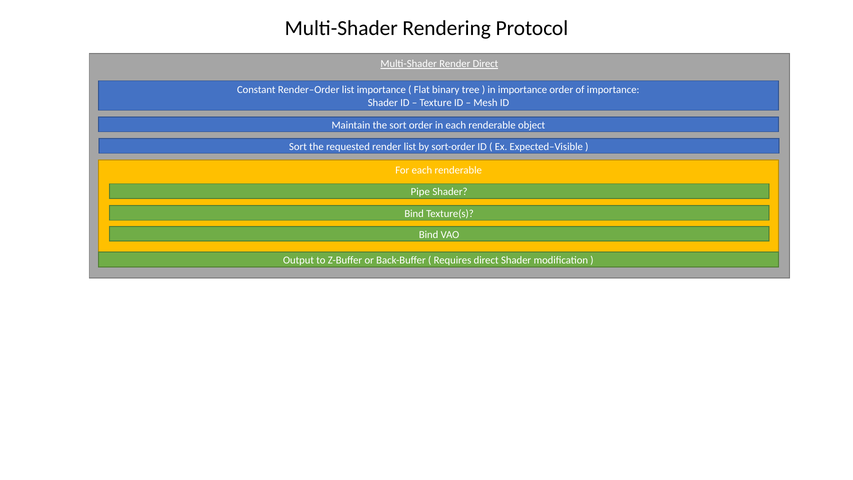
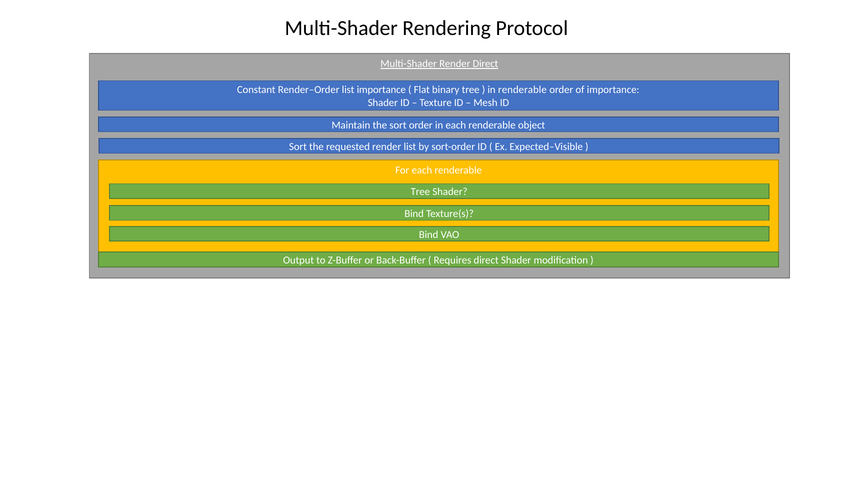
in importance: importance -> renderable (522, 90)
Pipe: Pipe -> Tree (420, 192)
